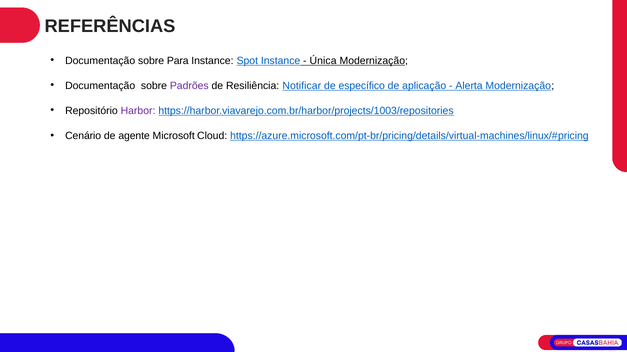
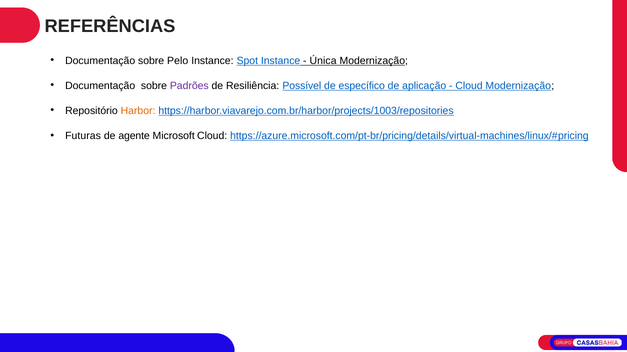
Para: Para -> Pelo (178, 61)
Notificar: Notificar -> Possível (302, 86)
Alerta: Alerta -> Cloud (469, 86)
Harbor colour: purple -> orange (138, 111)
Cenário: Cenário -> Futuras (83, 136)
